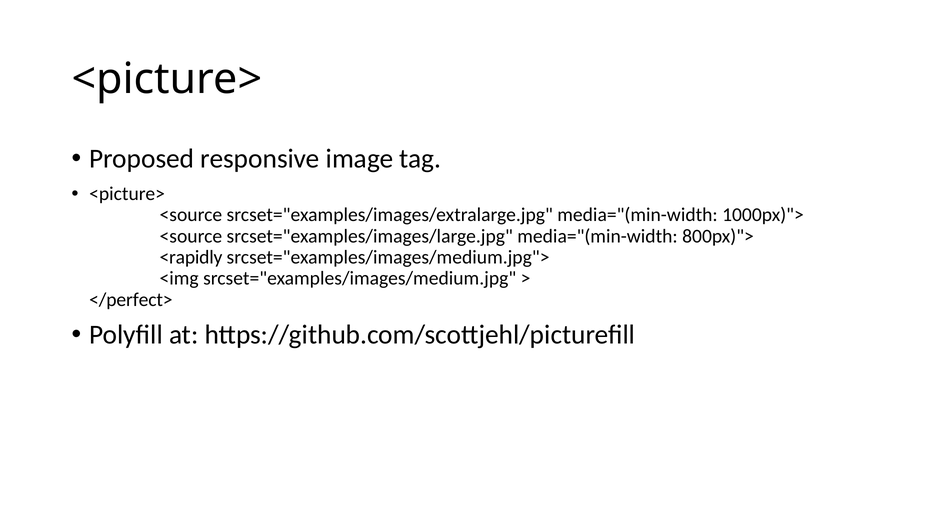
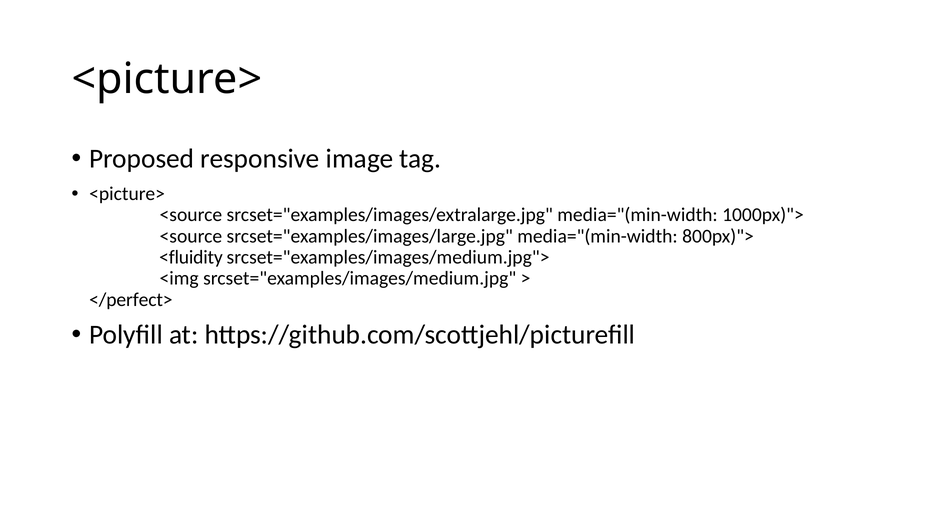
<rapidly: <rapidly -> <fluidity (191, 257)
